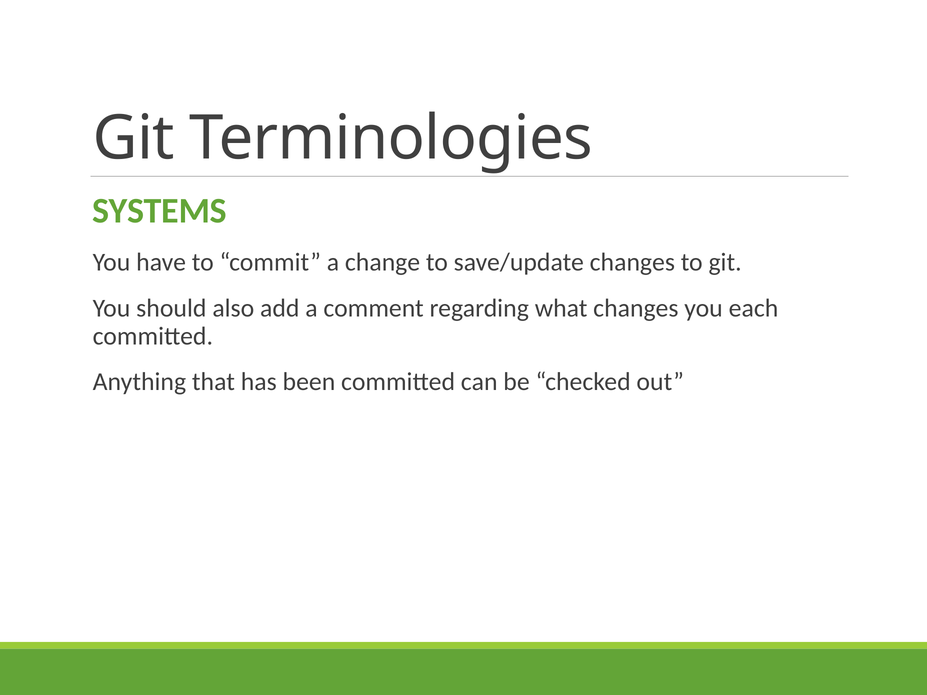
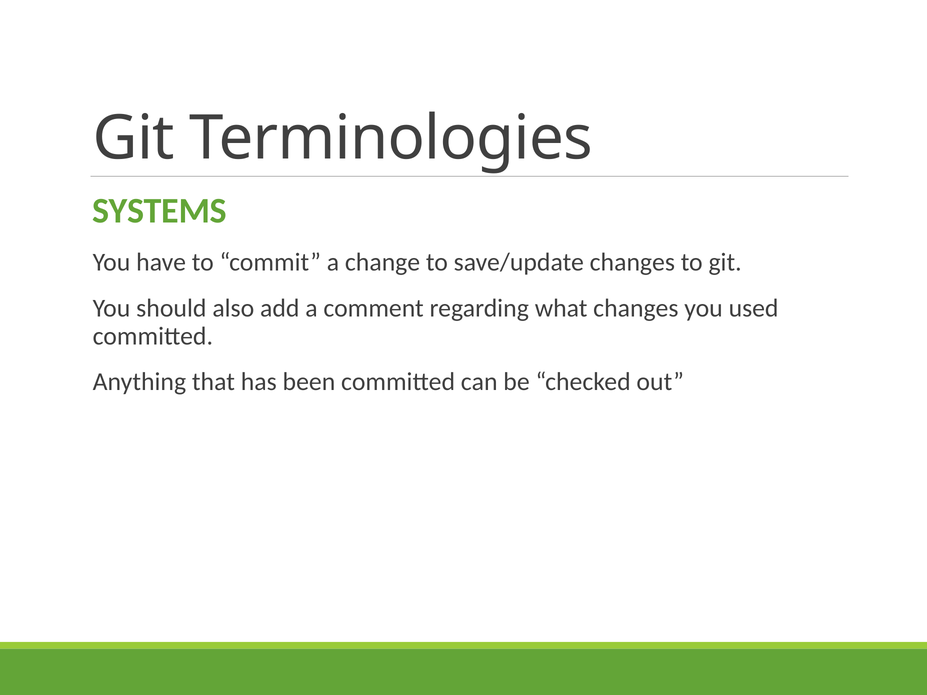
each: each -> used (754, 308)
